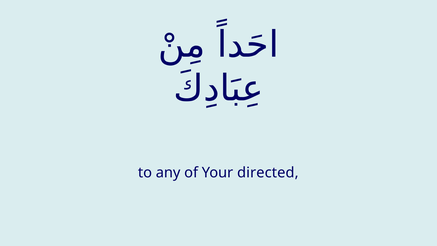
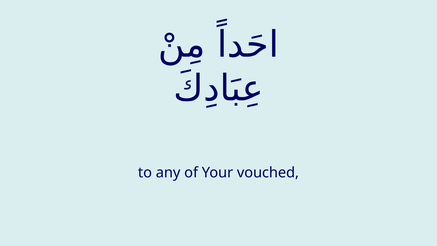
directed: directed -> vouched (268, 173)
